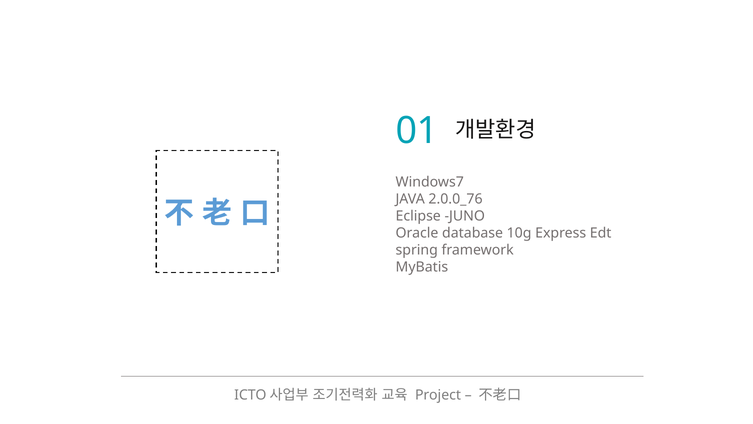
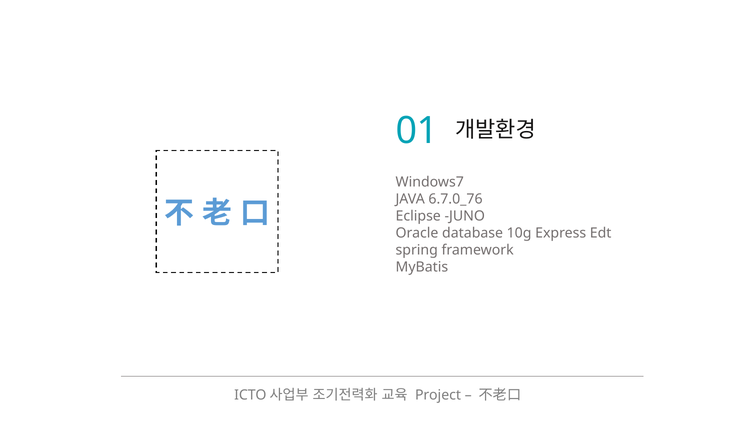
2.0.0_76: 2.0.0_76 -> 6.7.0_76 (456, 199)
